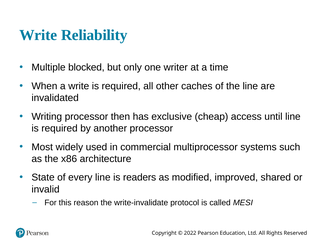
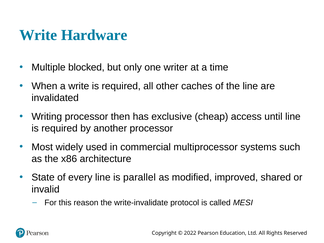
Reliability: Reliability -> Hardware (94, 35)
readers: readers -> parallel (139, 177)
